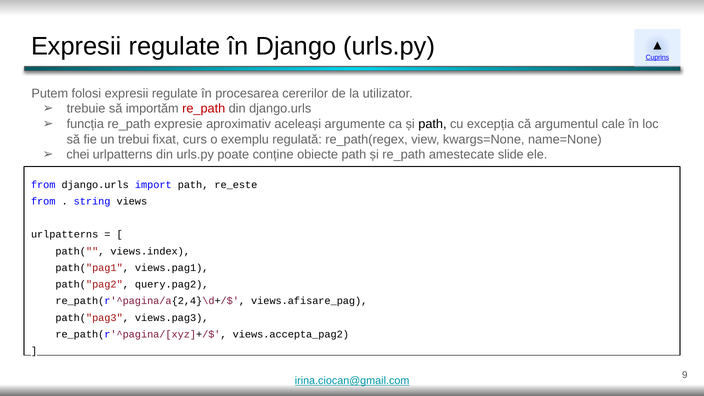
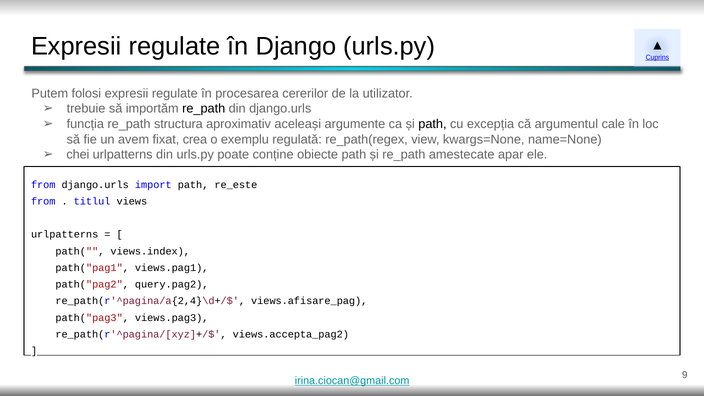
re_path colour: red -> black (204, 109)
expresie: expresie -> structura (178, 124)
trebui: trebui -> avem (134, 139)
curs: curs -> crea (195, 139)
slide: slide -> apar (511, 155)
string: string -> titlul (92, 201)
